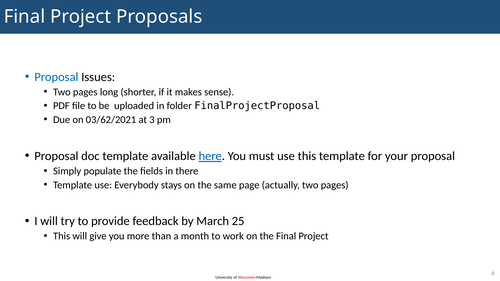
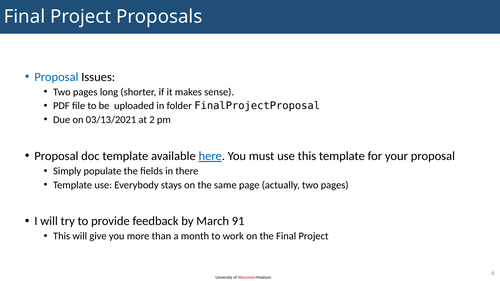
03/62/2021: 03/62/2021 -> 03/13/2021 (111, 120)
3: 3 -> 2 (152, 120)
25: 25 -> 91 (238, 221)
